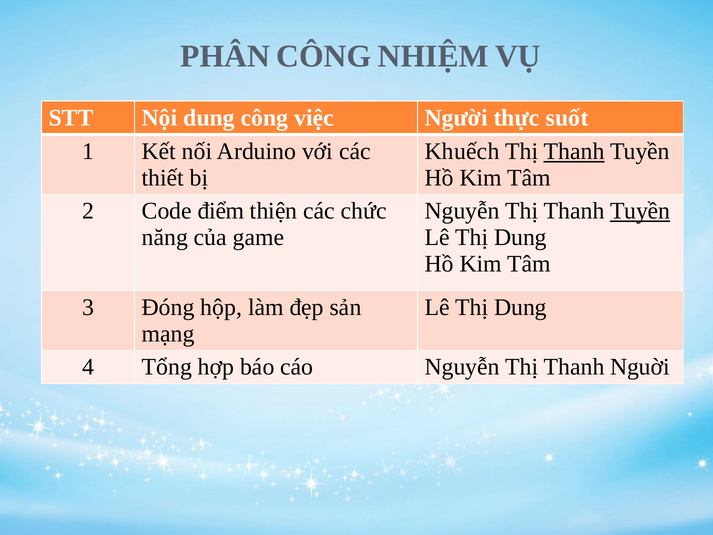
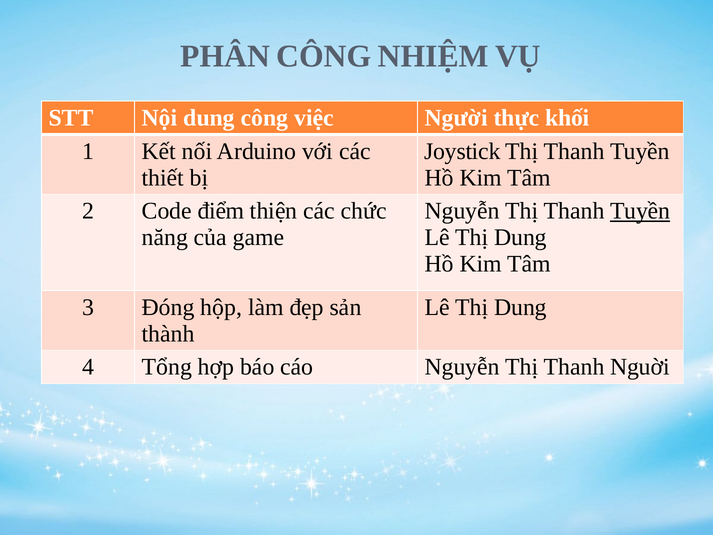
suốt: suốt -> khối (567, 118)
Khuếch: Khuếch -> Joystick (462, 151)
Thanh underline: present -> none (574, 151)
mạng: mạng -> thành (168, 334)
